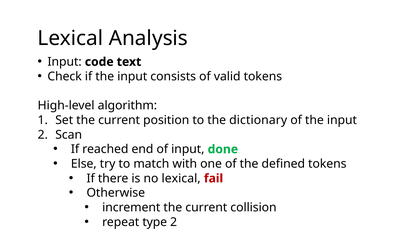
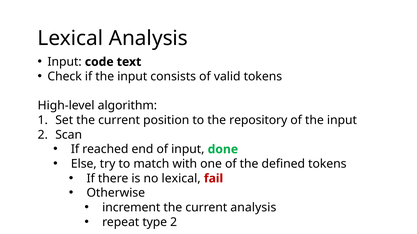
dictionary: dictionary -> repository (258, 120)
current collision: collision -> analysis (253, 208)
